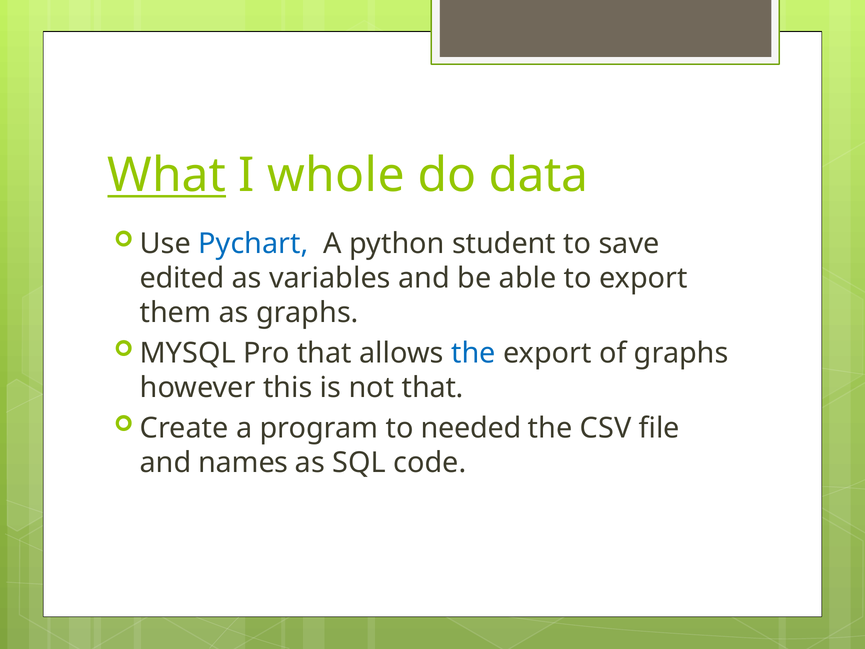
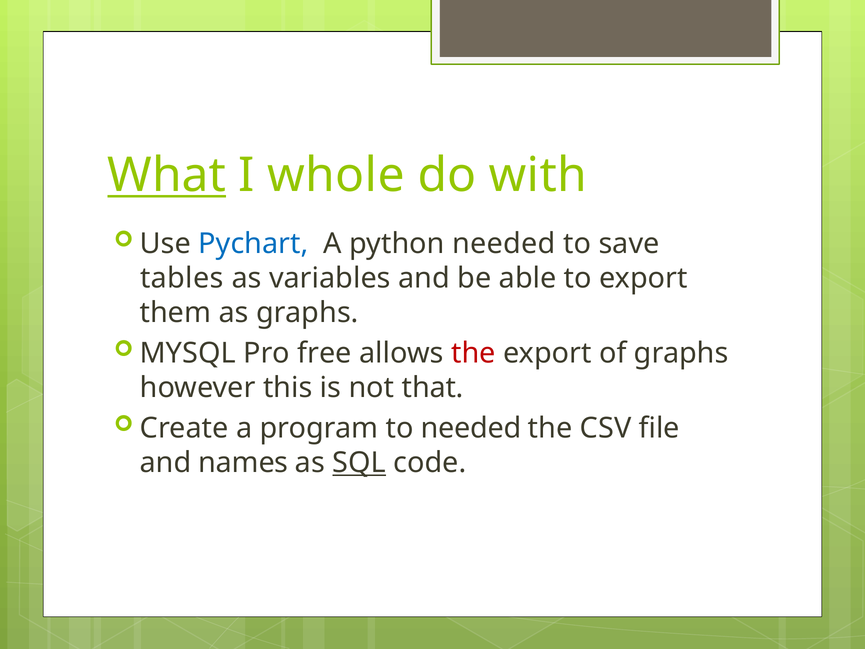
data: data -> with (538, 176)
python student: student -> needed (504, 243)
edited: edited -> tables (182, 278)
Pro that: that -> free (324, 353)
the colour: blue -> red (473, 353)
SQL underline: none -> present (359, 463)
